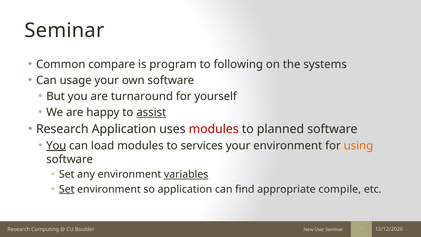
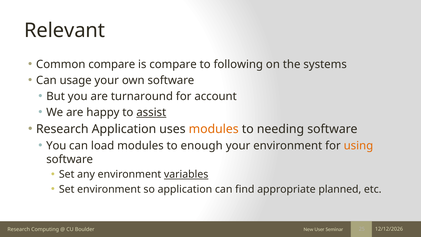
Seminar: Seminar -> Relevant (65, 31)
is program: program -> compare (173, 64)
yourself: yourself -> account (216, 96)
modules colour: red -> orange (214, 129)
planned: planned -> needing (281, 129)
You underline: present -> none (56, 145)
services: services -> enough (202, 145)
Set underline: present -> none (67, 189)
compile: compile -> planned (340, 189)
